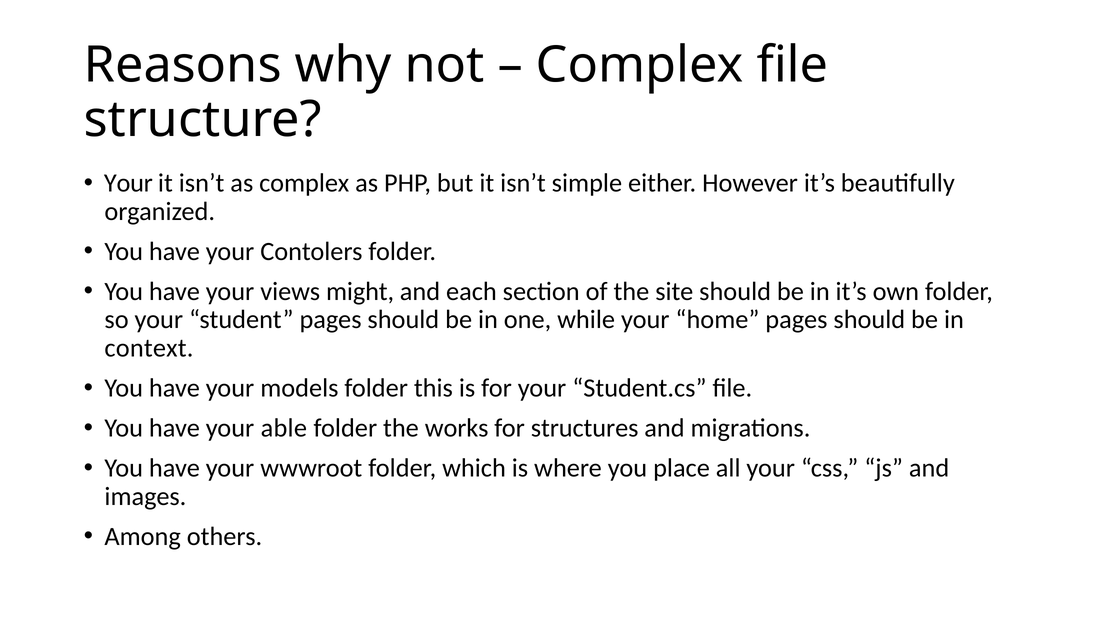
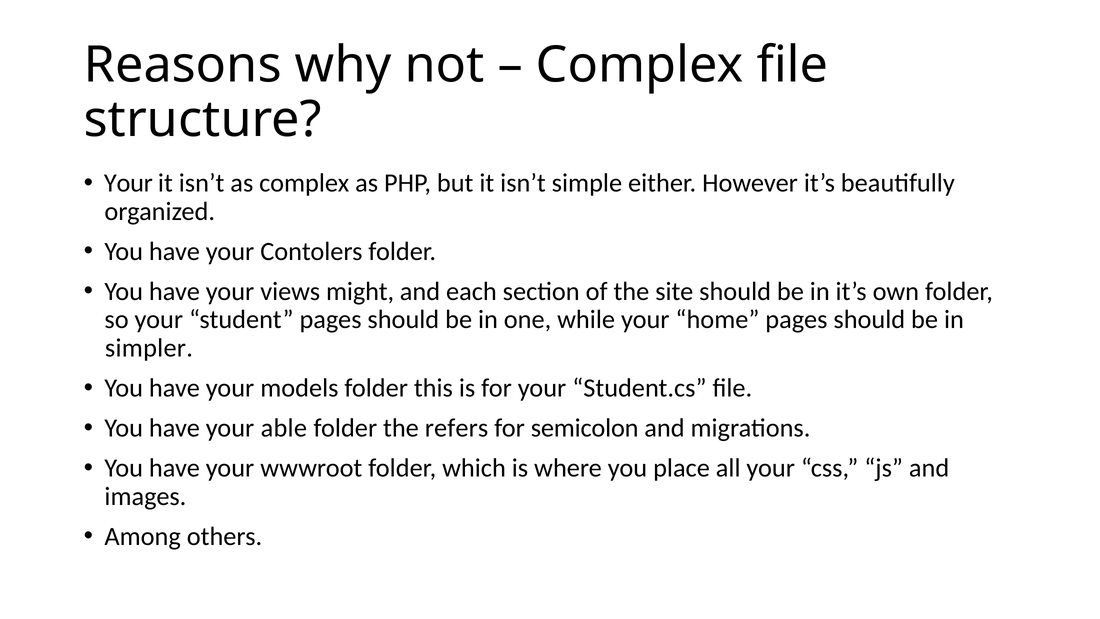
context: context -> simpler (149, 348)
works: works -> refers (457, 428)
structures: structures -> semicolon (585, 428)
